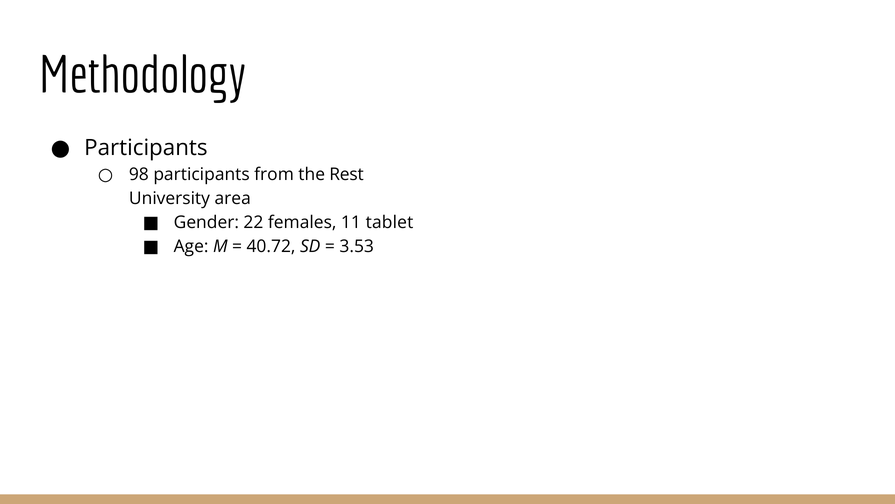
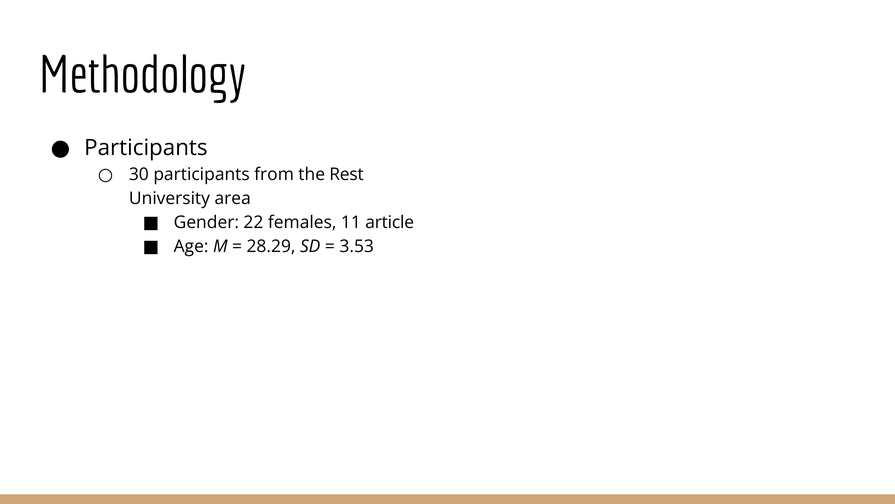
98: 98 -> 30 (139, 174)
tablet: tablet -> article (390, 222)
40.72: 40.72 -> 28.29 (271, 246)
